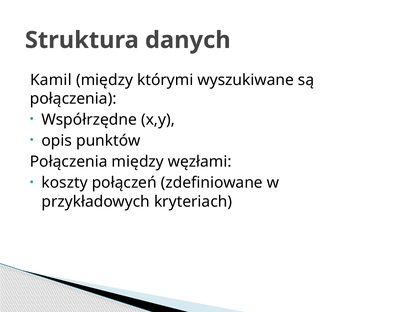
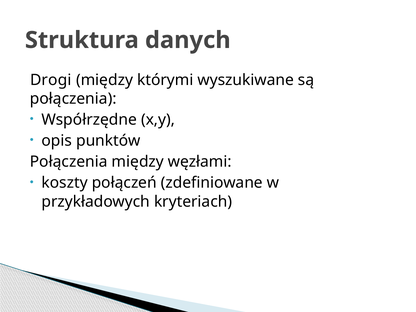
Kamil: Kamil -> Drogi (51, 80)
